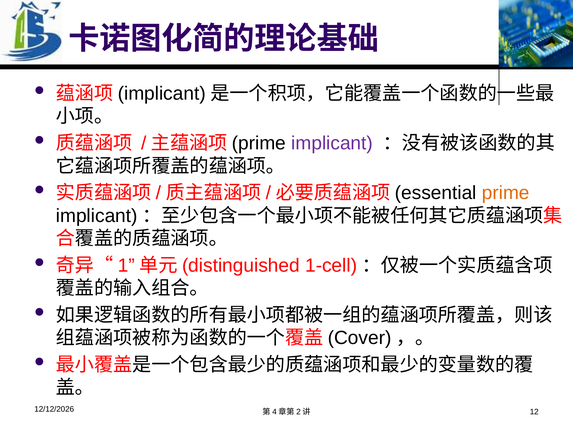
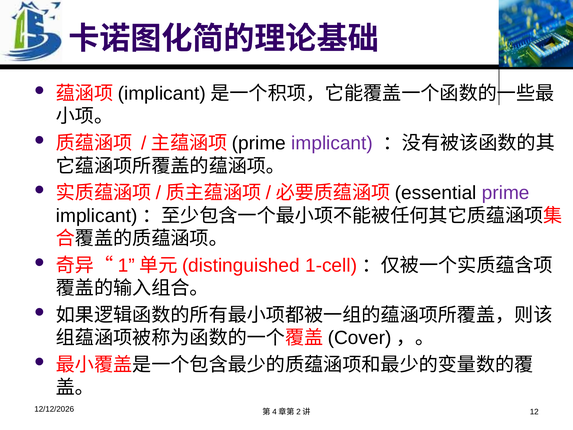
prime colour: orange -> purple (506, 193)
